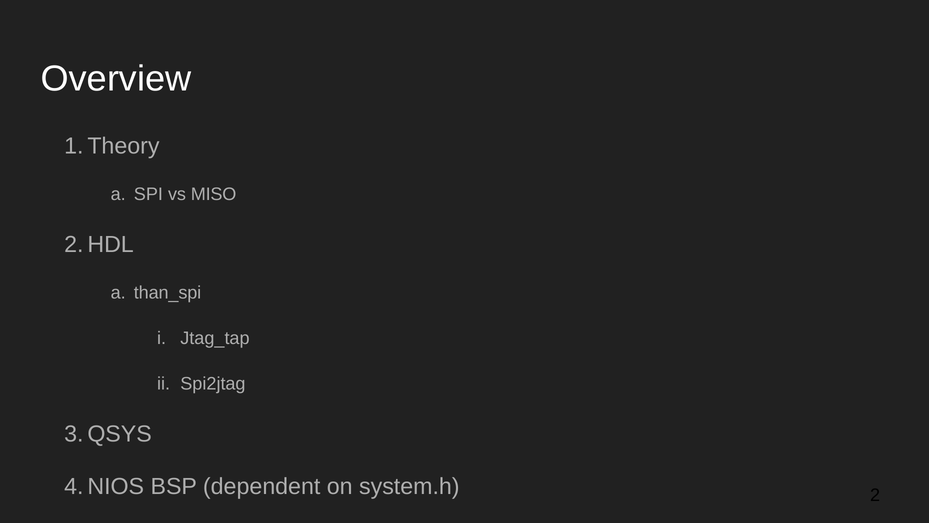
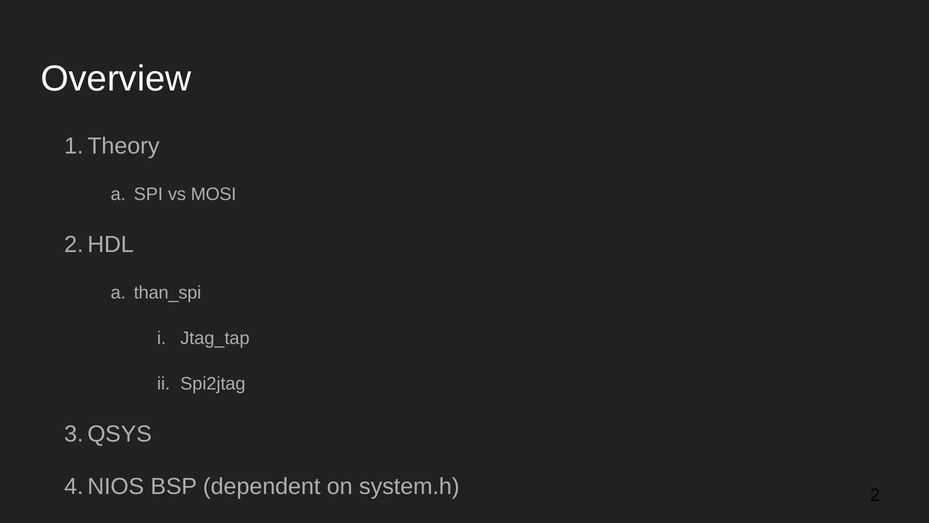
MISO: MISO -> MOSI (214, 194)
